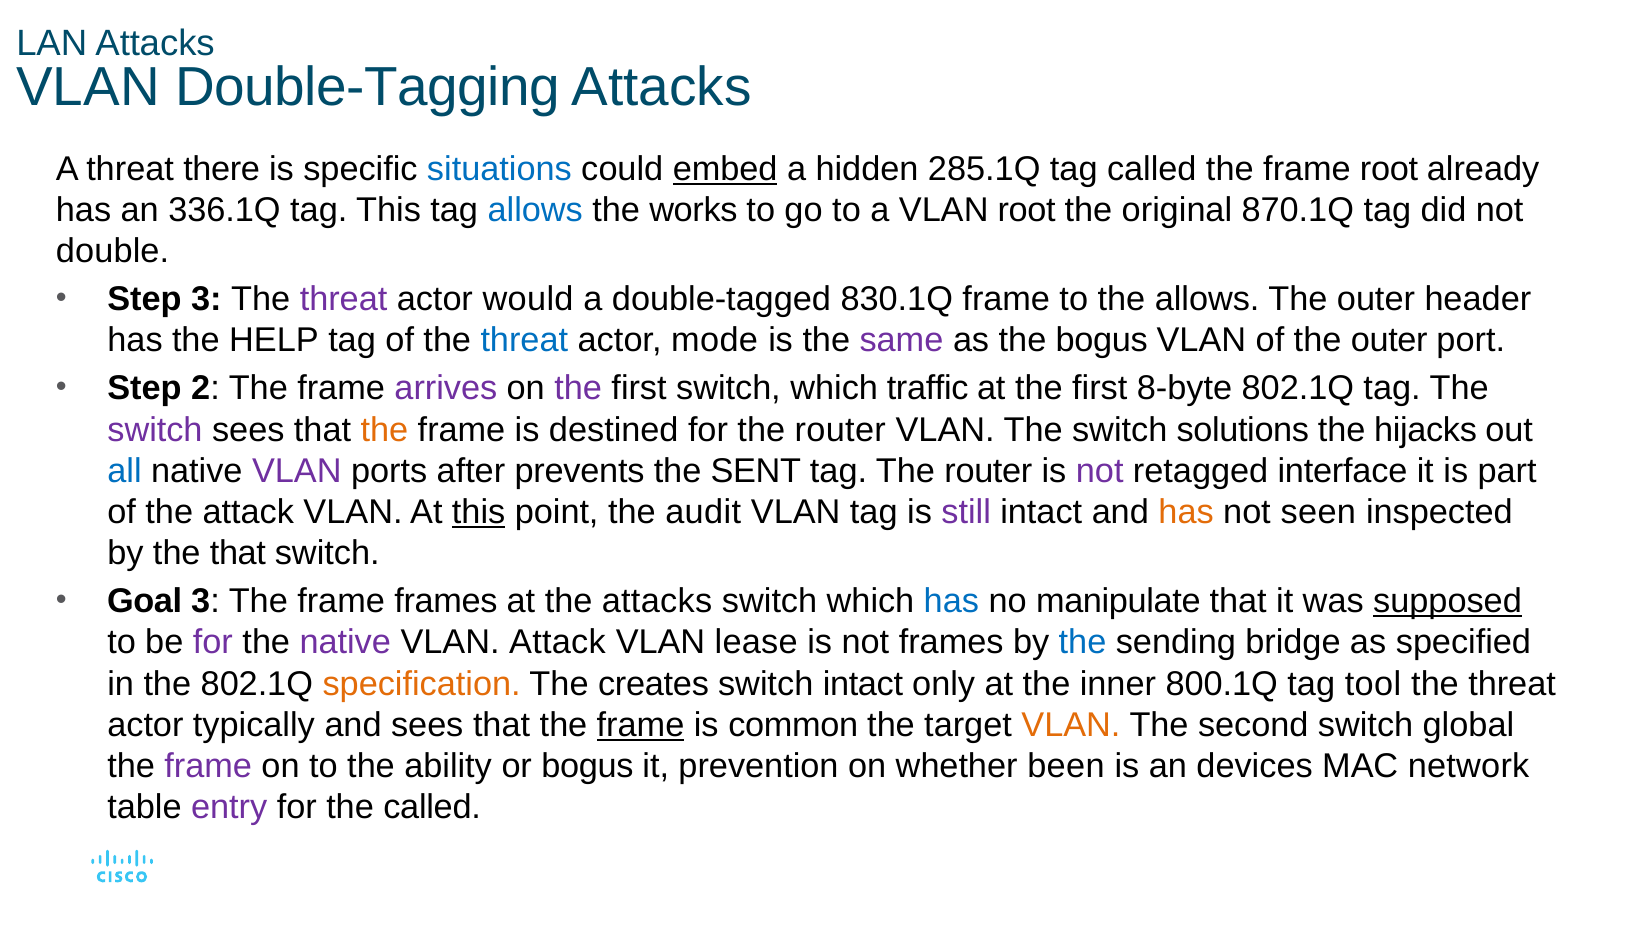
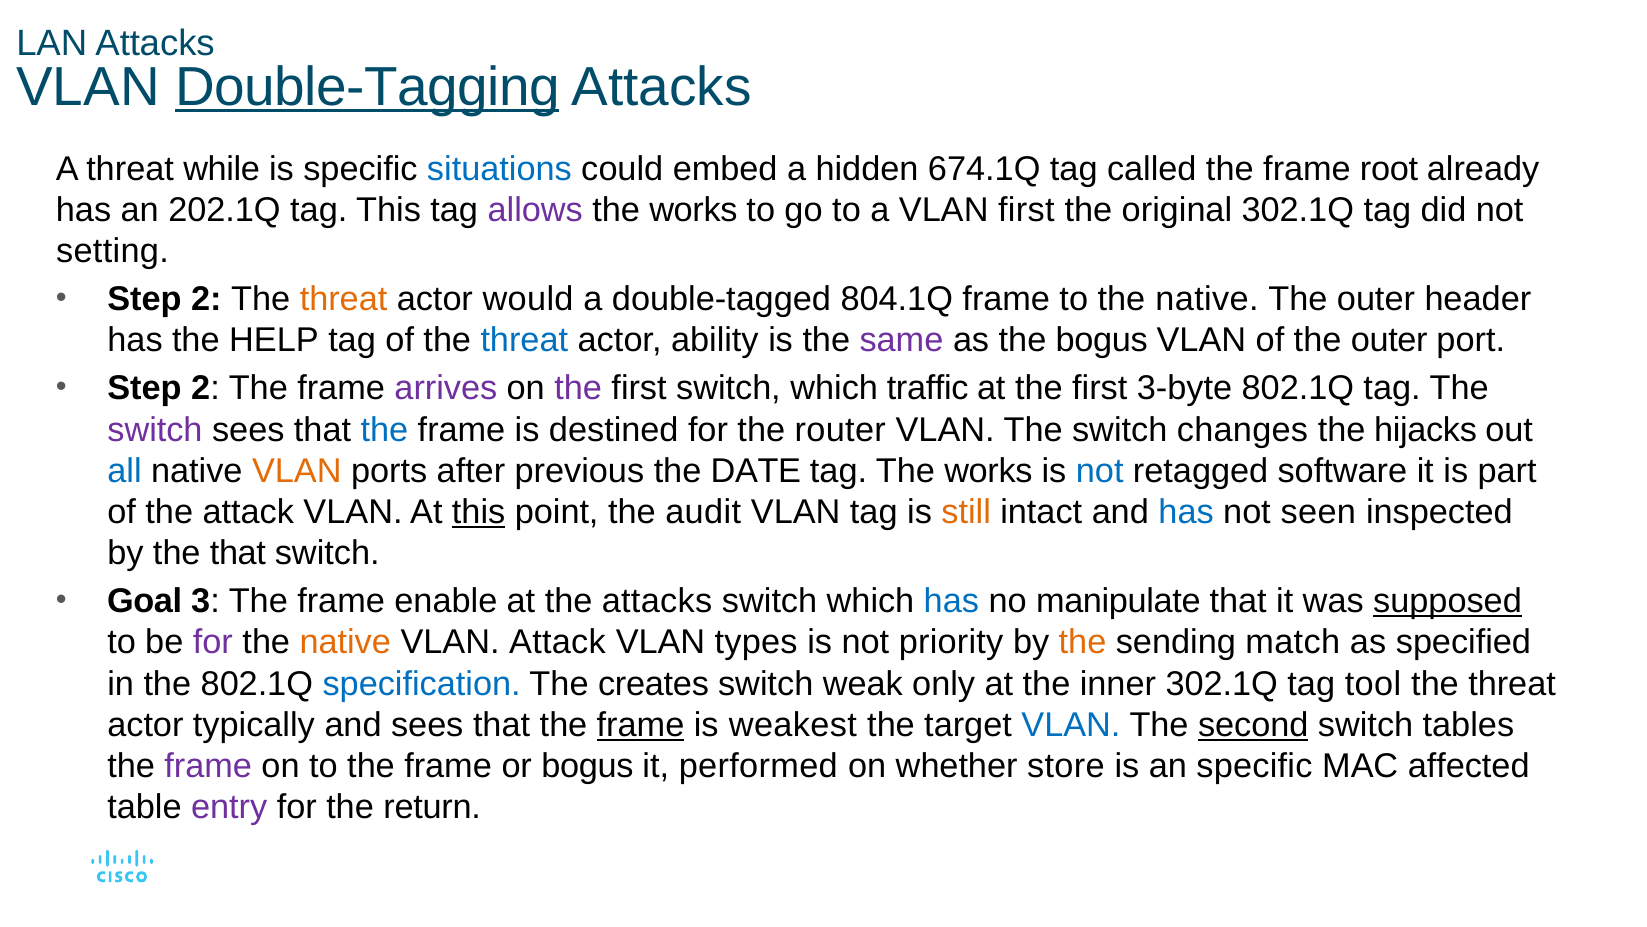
Double-Tagging underline: none -> present (367, 87)
there: there -> while (222, 169)
embed underline: present -> none (725, 169)
285.1Q: 285.1Q -> 674.1Q (984, 169)
336.1Q: 336.1Q -> 202.1Q (224, 210)
allows colour: blue -> purple (535, 210)
VLAN root: root -> first (1026, 210)
original 870.1Q: 870.1Q -> 302.1Q (1298, 210)
double: double -> setting (112, 251)
3: 3 -> 2 (206, 299)
threat colour: purple -> orange (344, 299)
830.1Q: 830.1Q -> 804.1Q (897, 299)
to the allows: allows -> native (1207, 299)
mode: mode -> ability (715, 340)
8-byte: 8-byte -> 3-byte (1184, 388)
the colour: orange -> blue (385, 430)
solutions: solutions -> changes (1243, 430)
VLAN colour: purple -> orange (297, 471)
prevents: prevents -> previous (579, 471)
SENT: SENT -> DATE (756, 471)
tag The router: router -> works (988, 471)
not colour: purple -> blue (1100, 471)
interface: interface -> software (1342, 471)
still colour: purple -> orange (966, 512)
has colour: orange -> blue (1186, 512)
frame frames: frames -> enable (446, 601)
native colour: purple -> orange (345, 642)
lease: lease -> types (756, 642)
not frames: frames -> priority (951, 642)
the colour: blue -> orange (1083, 642)
bridge: bridge -> match (1293, 642)
specification colour: orange -> blue (422, 683)
switch intact: intact -> weak (863, 683)
inner 800.1Q: 800.1Q -> 302.1Q (1222, 683)
common: common -> weakest (793, 725)
VLAN colour: orange -> blue (1071, 725)
second underline: none -> present (1253, 725)
global: global -> tables (1468, 725)
to the ability: ability -> frame (448, 766)
prevention: prevention -> performed (758, 766)
been: been -> store (1066, 766)
an devices: devices -> specific (1254, 766)
network: network -> affected (1469, 766)
the called: called -> return (432, 807)
